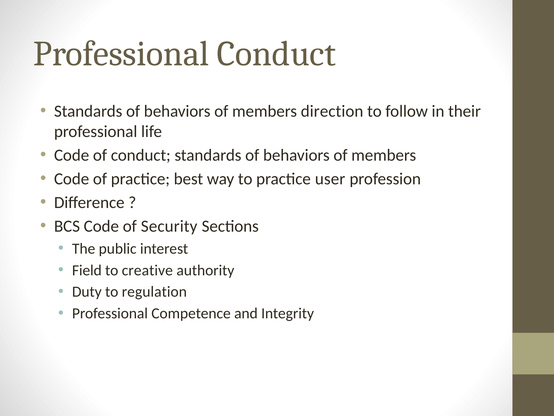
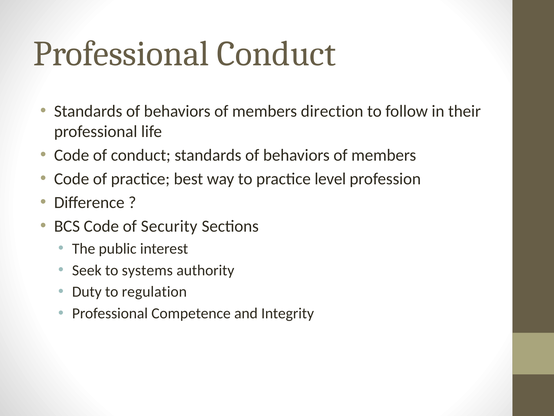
user: user -> level (330, 179)
Field: Field -> Seek (87, 270)
creative: creative -> systems (147, 270)
